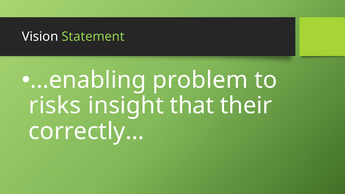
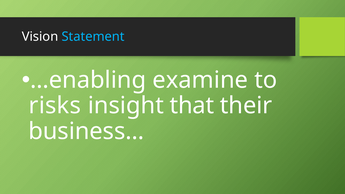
Statement colour: light green -> light blue (93, 37)
problem: problem -> examine (200, 80)
correctly…: correctly… -> business… (86, 131)
